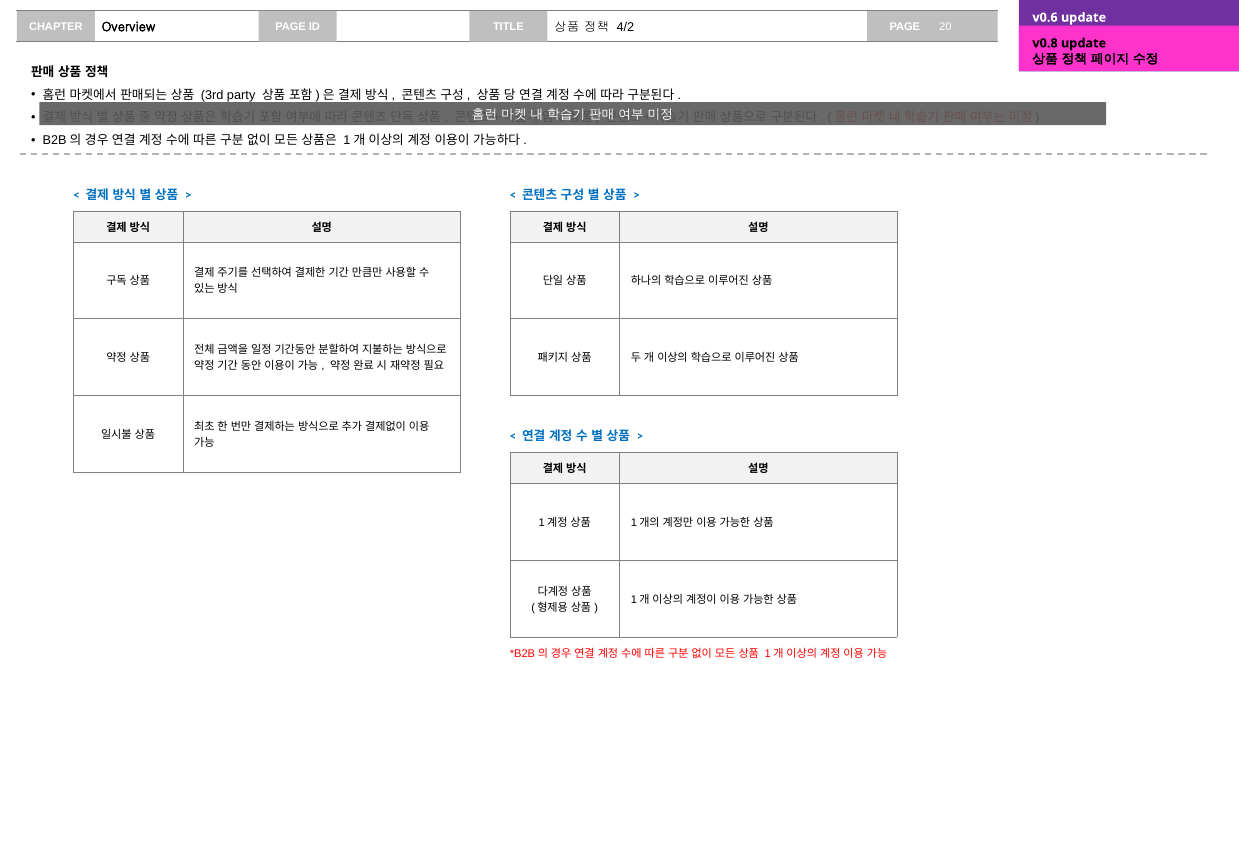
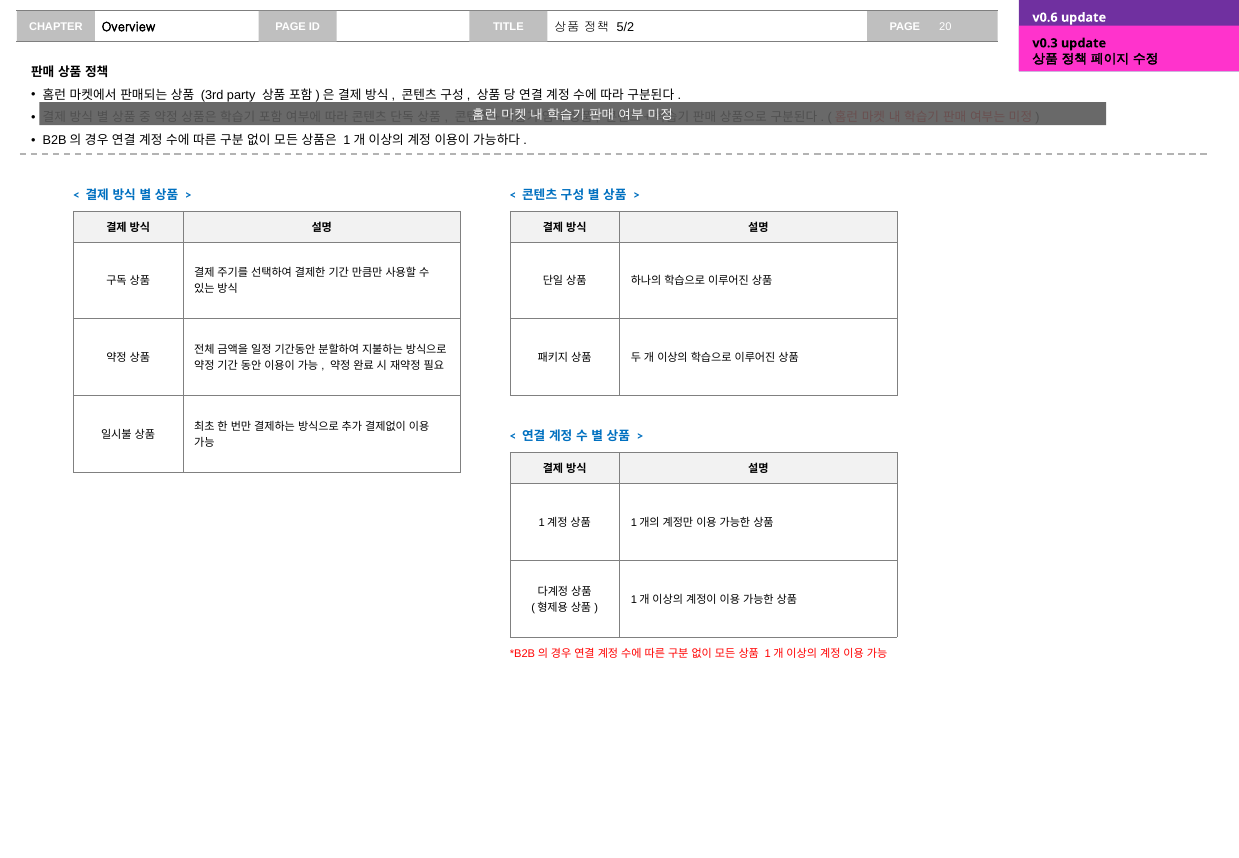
4/2: 4/2 -> 5/2 (625, 27)
v0.8: v0.8 -> v0.3 (1045, 43)
